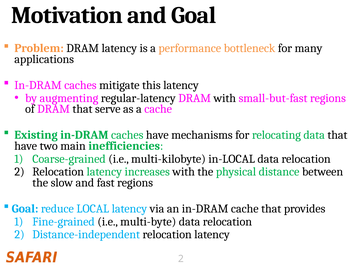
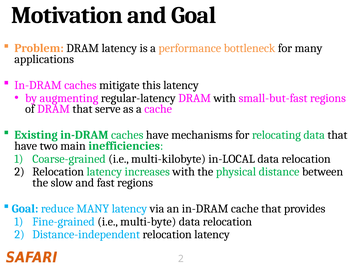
reduce LOCAL: LOCAL -> MANY (93, 209)
